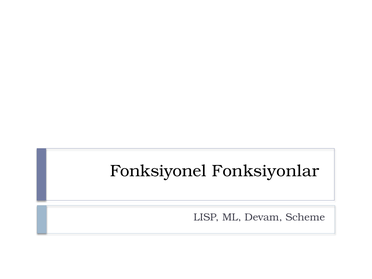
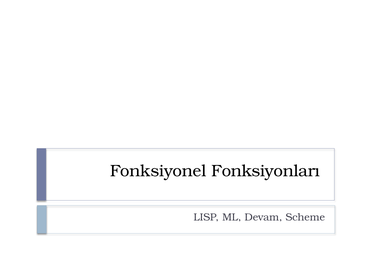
Fonksiyonlar: Fonksiyonlar -> Fonksiyonları (266, 171)
